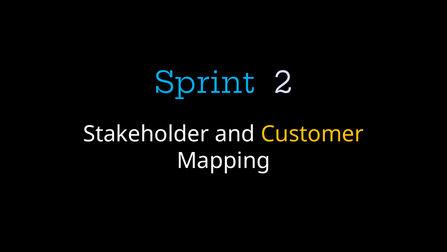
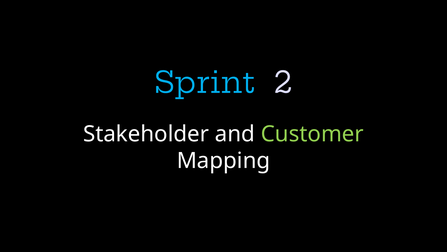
Customer colour: yellow -> light green (312, 134)
